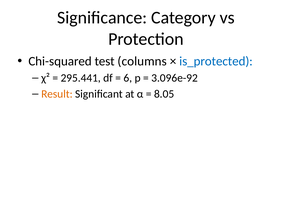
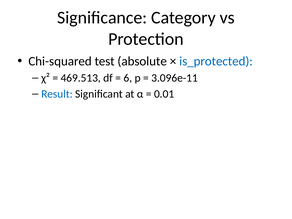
columns: columns -> absolute (142, 61)
295.441: 295.441 -> 469.513 (81, 78)
3.096e-92: 3.096e-92 -> 3.096e-11 (175, 78)
Result colour: orange -> blue (57, 94)
8.05: 8.05 -> 0.01 (164, 94)
